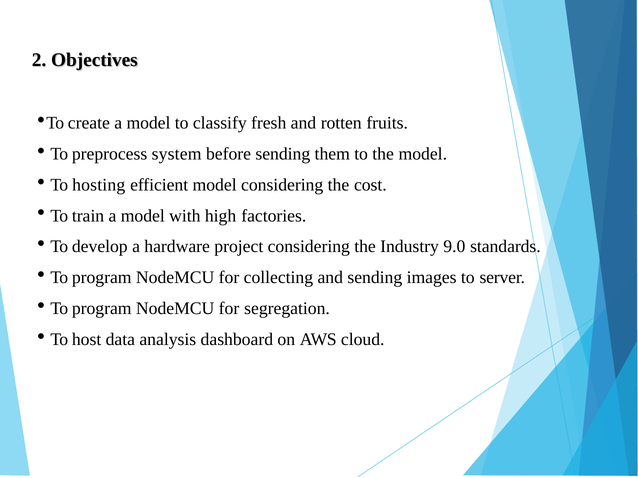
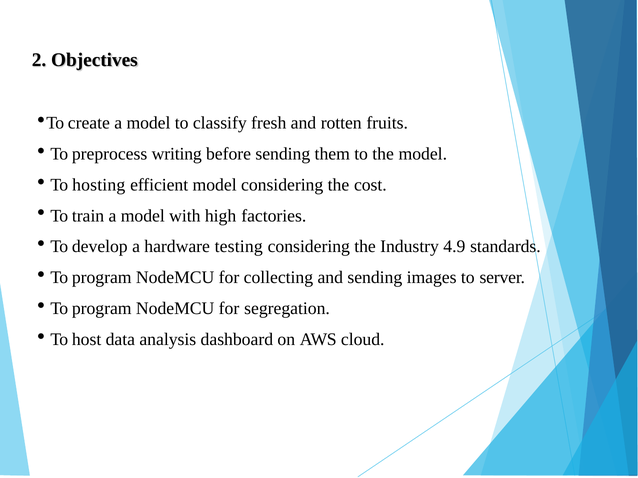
system: system -> writing (177, 154)
project: project -> testing (239, 247)
9.0: 9.0 -> 4.9 (454, 247)
